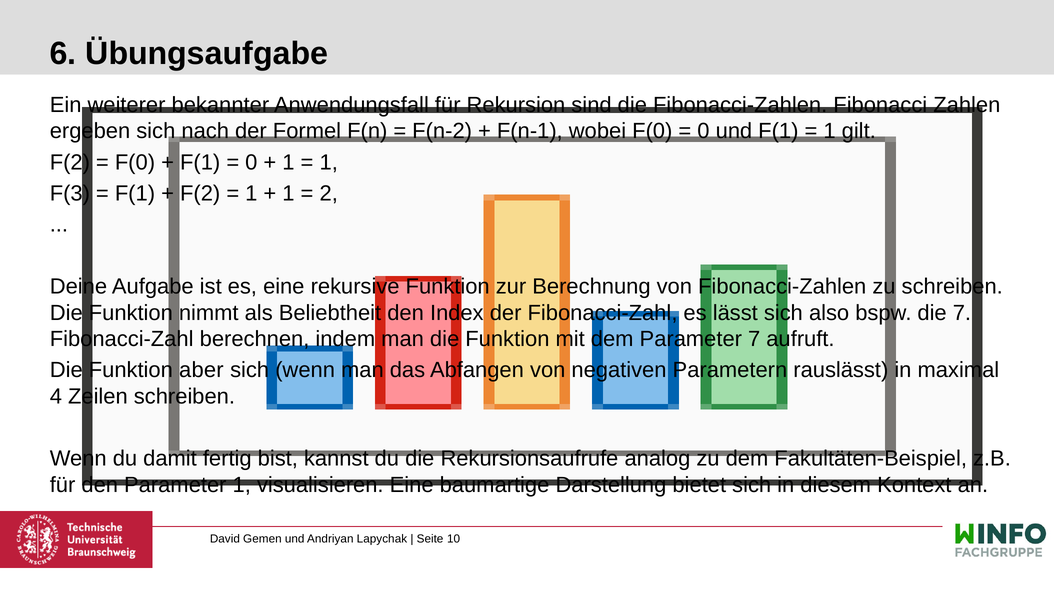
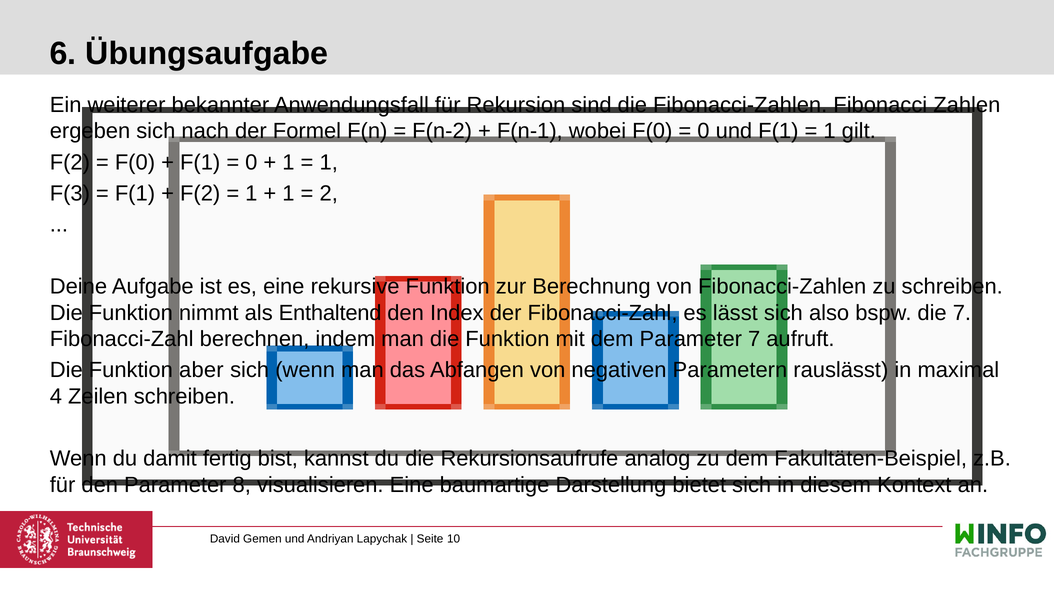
Beliebtheit: Beliebtheit -> Enthaltend (330, 313)
Parameter 1: 1 -> 8 (242, 485)
